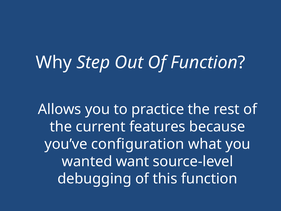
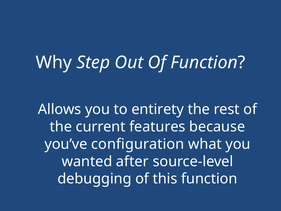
practice: practice -> entirety (158, 109)
want: want -> after (132, 161)
